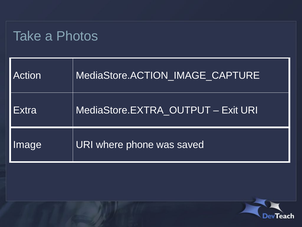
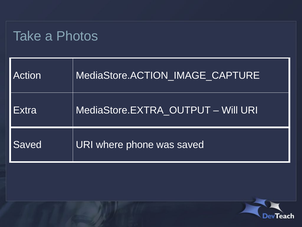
Exit: Exit -> Will (230, 110)
Image: Image -> Saved (27, 145)
